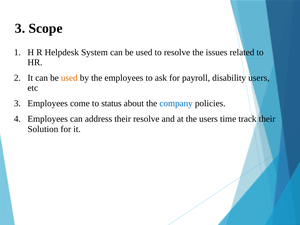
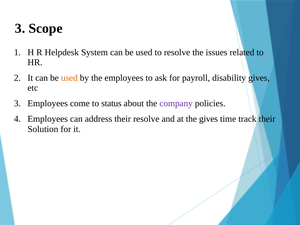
disability users: users -> gives (259, 78)
company colour: blue -> purple (176, 103)
the users: users -> gives (209, 119)
